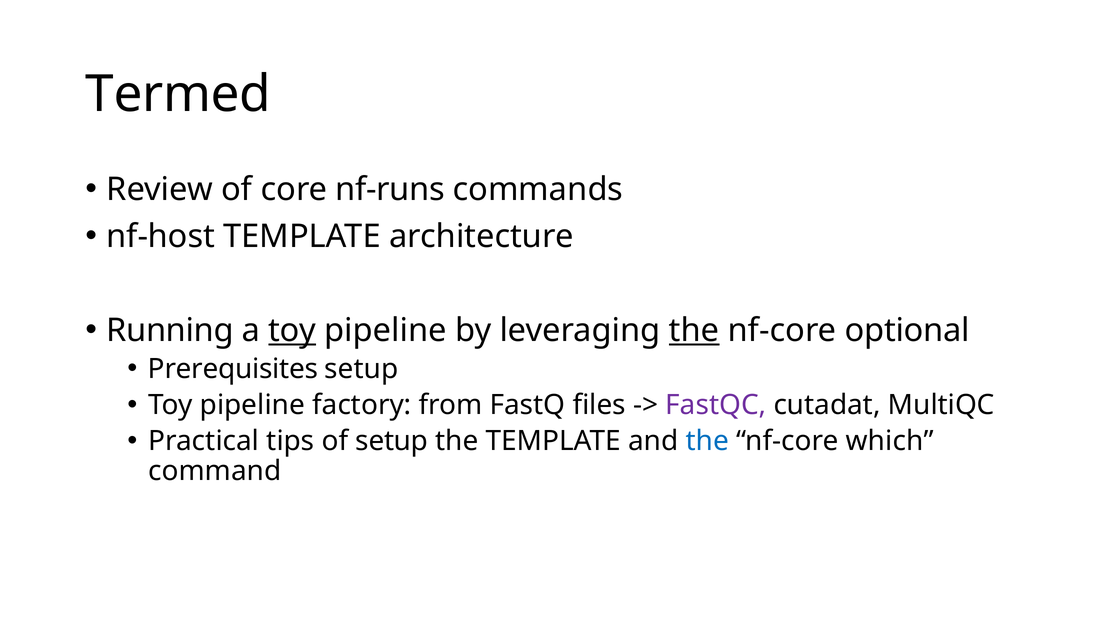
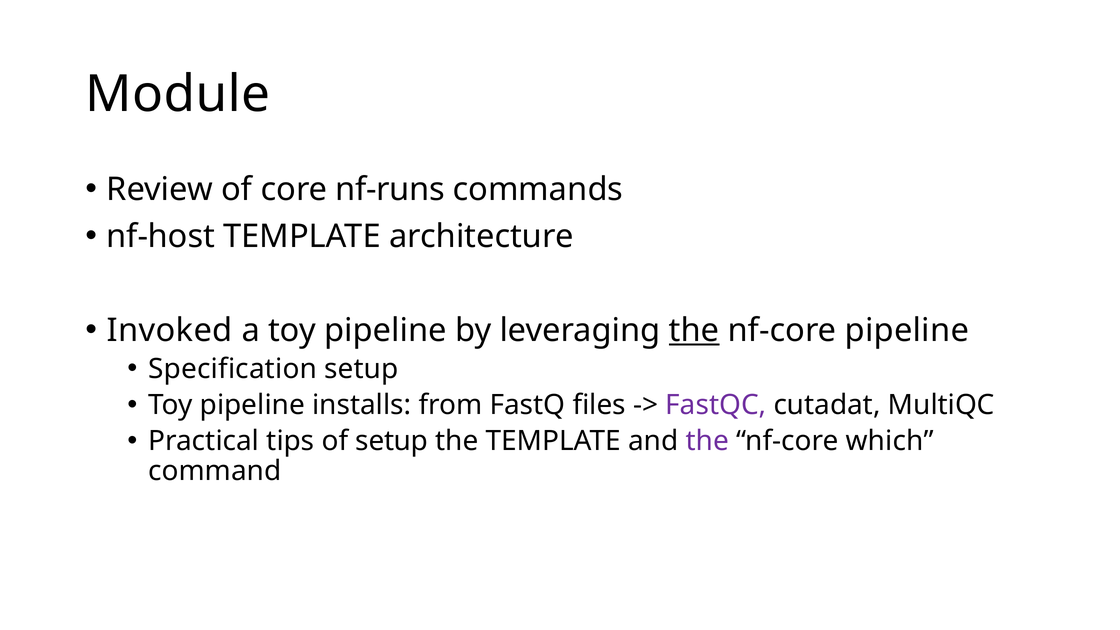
Termed: Termed -> Module (178, 94)
Running: Running -> Invoked (170, 330)
toy underline: present -> none (292, 330)
nf-core optional: optional -> pipeline (907, 330)
Prerequisites: Prerequisites -> Specification (233, 369)
factory: factory -> installs (362, 405)
the colour: blue -> purple (707, 441)
